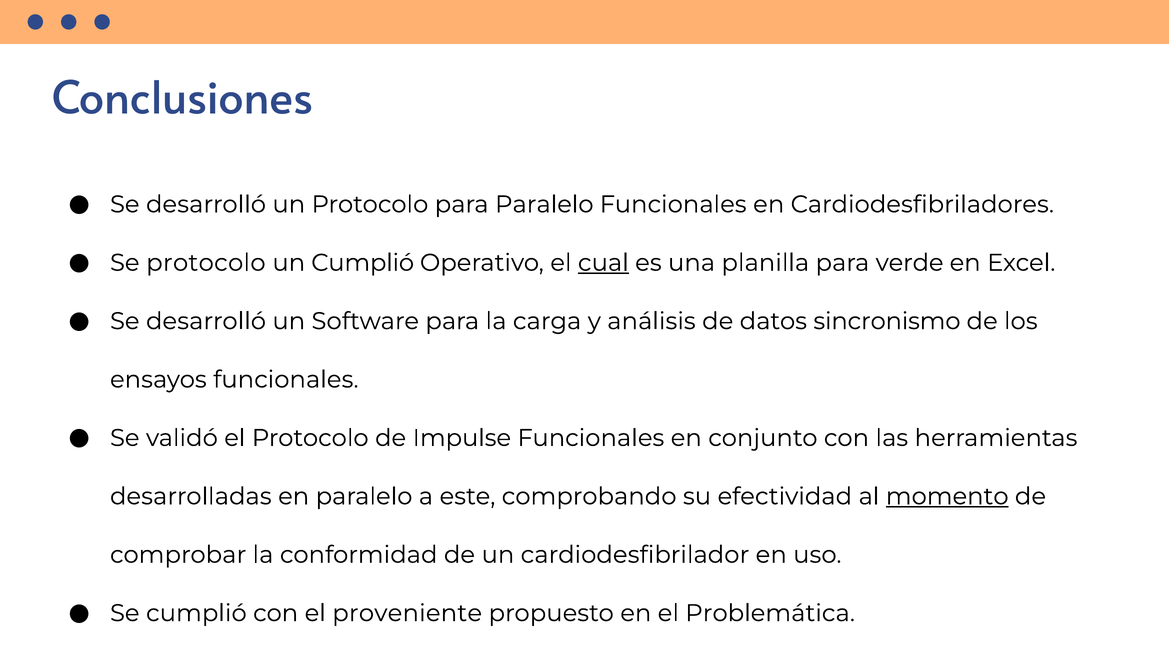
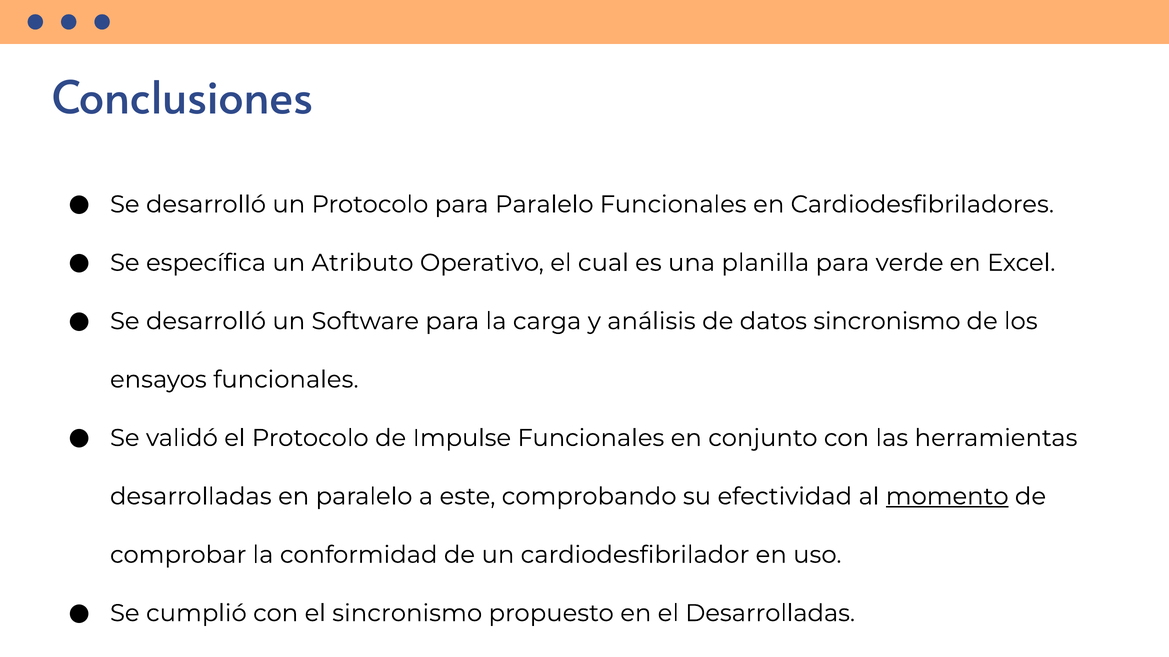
Se protocolo: protocolo -> específica (206, 263)
un Cumplió: Cumplió -> Atributo (362, 263)
cual underline: present -> none (603, 263)
el proveniente: proveniente -> sincronismo (407, 614)
el Problemática: Problemática -> Desarrolladas (770, 614)
